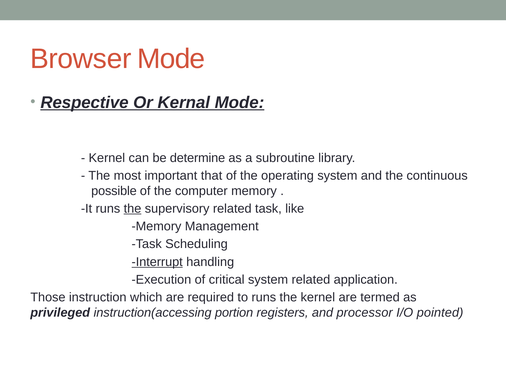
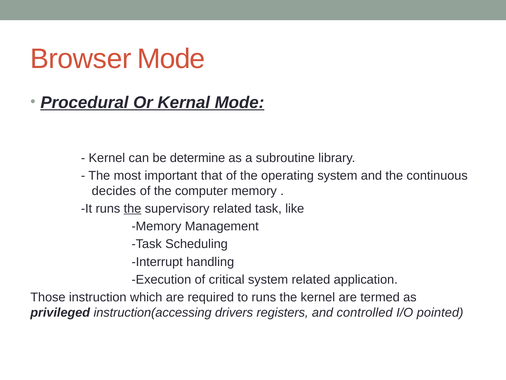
Respective: Respective -> Procedural (84, 102)
possible: possible -> decides (114, 191)
Interrupt underline: present -> none (157, 261)
portion: portion -> drivers (234, 312)
processor: processor -> controlled (365, 312)
